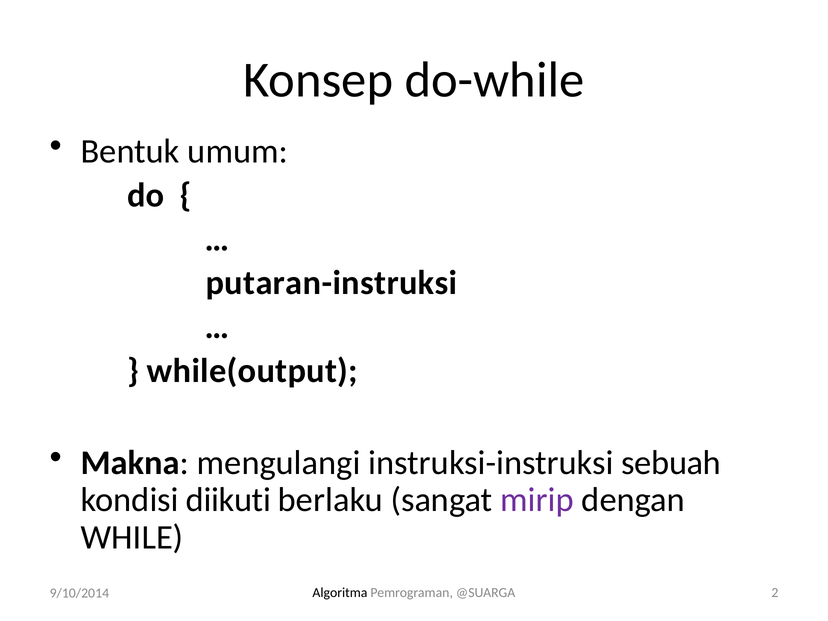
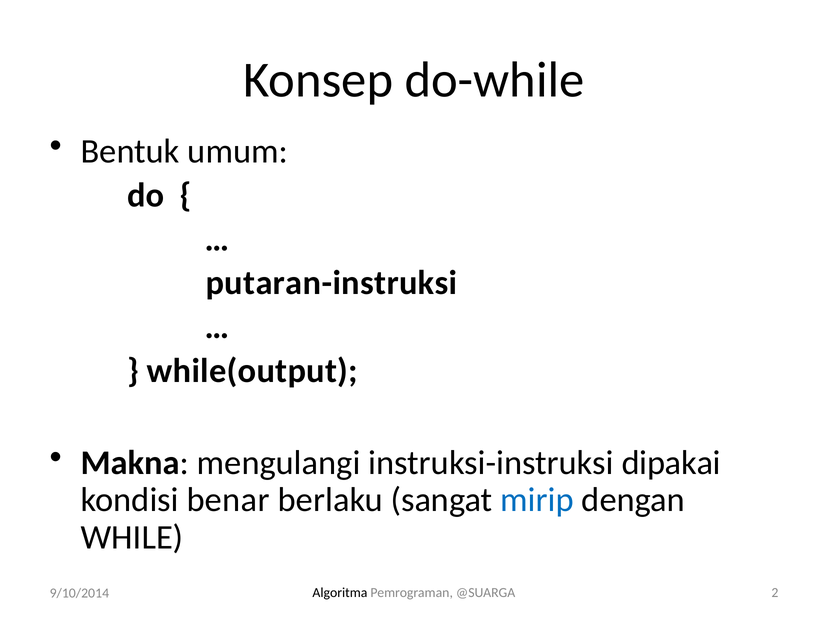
sebuah: sebuah -> dipakai (671, 463)
diikuti: diikuti -> benar (228, 500)
mirip colour: purple -> blue (537, 500)
